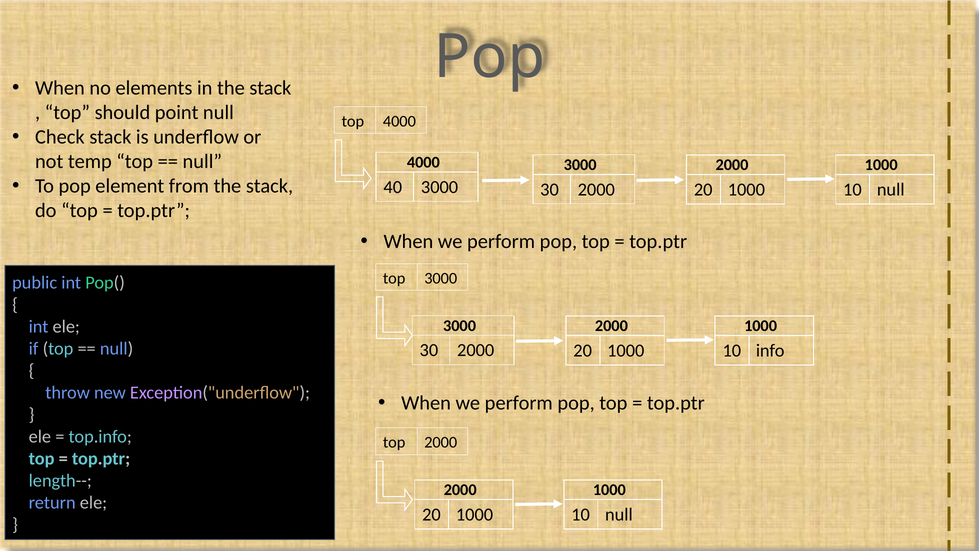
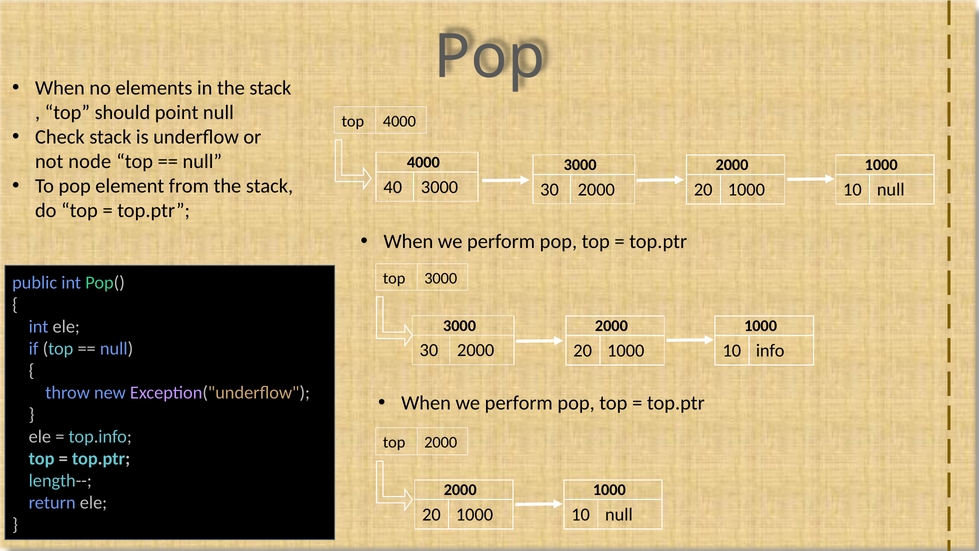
temp: temp -> node (90, 161)
